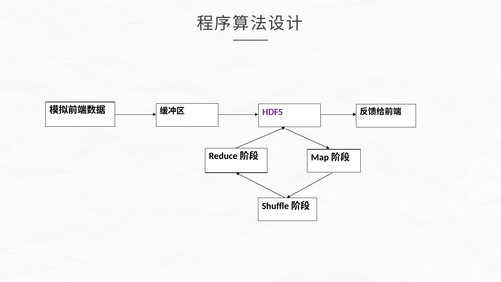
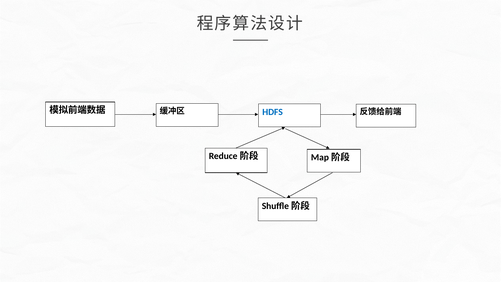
HDFS colour: purple -> blue (273, 112)
